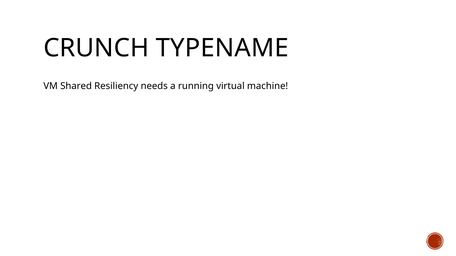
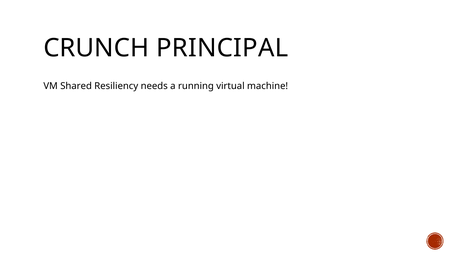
TYPENAME: TYPENAME -> PRINCIPAL (222, 48)
